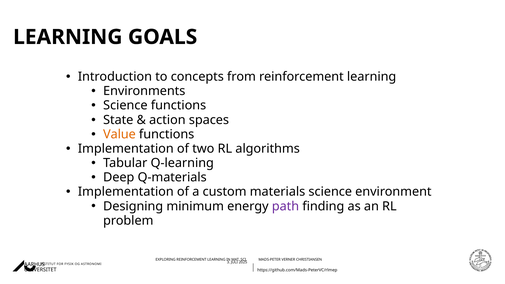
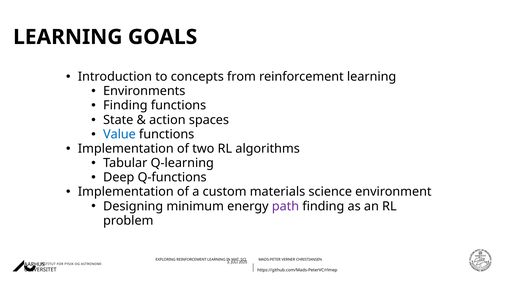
Science: Science -> Finding (125, 106)
Value colour: orange -> blue (119, 134)
Q-materials: Q-materials -> Q-functions (172, 177)
